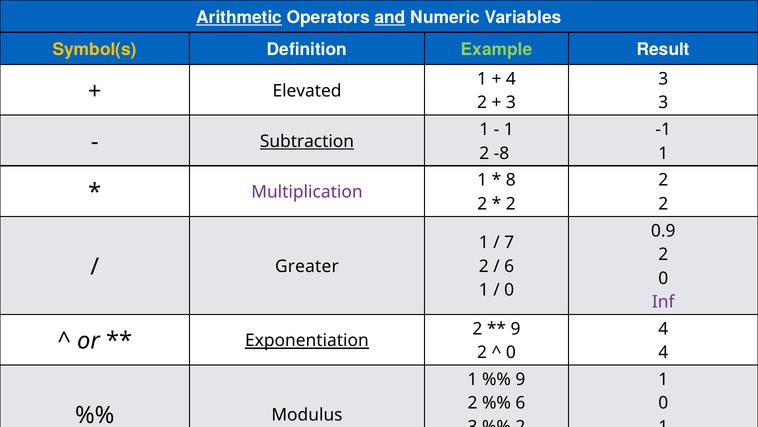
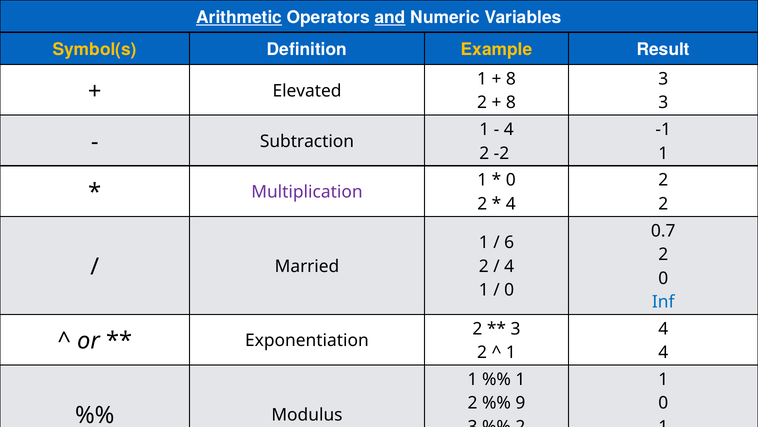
Example colour: light green -> yellow (496, 50)
4: 4 -> 8 (511, 79)
3: 3 -> 8 (511, 103)
1: 1 -> 4 (509, 129)
Subtraction underline: present -> none (307, 141)
-8: -8 -> -2 (501, 153)
8: 8 -> 0 (511, 180)
2: 2 -> 4 (511, 204)
0.9: 0.9 -> 0.7 (663, 230)
7: 7 -> 6 (509, 242)
Greater: Greater -> Married (307, 266)
6: 6 -> 4 (509, 266)
Inf colour: purple -> blue (663, 302)
9: 9 -> 3 (516, 328)
Exponentiation underline: present -> none (307, 340)
0: 0 -> 1 (511, 352)
9: 9 -> 1 (520, 379)
6: 6 -> 9 (520, 403)
